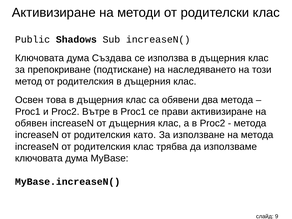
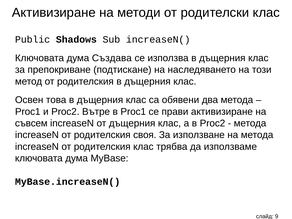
обявен: обявен -> съвсем (31, 123)
като: като -> своя (145, 135)
